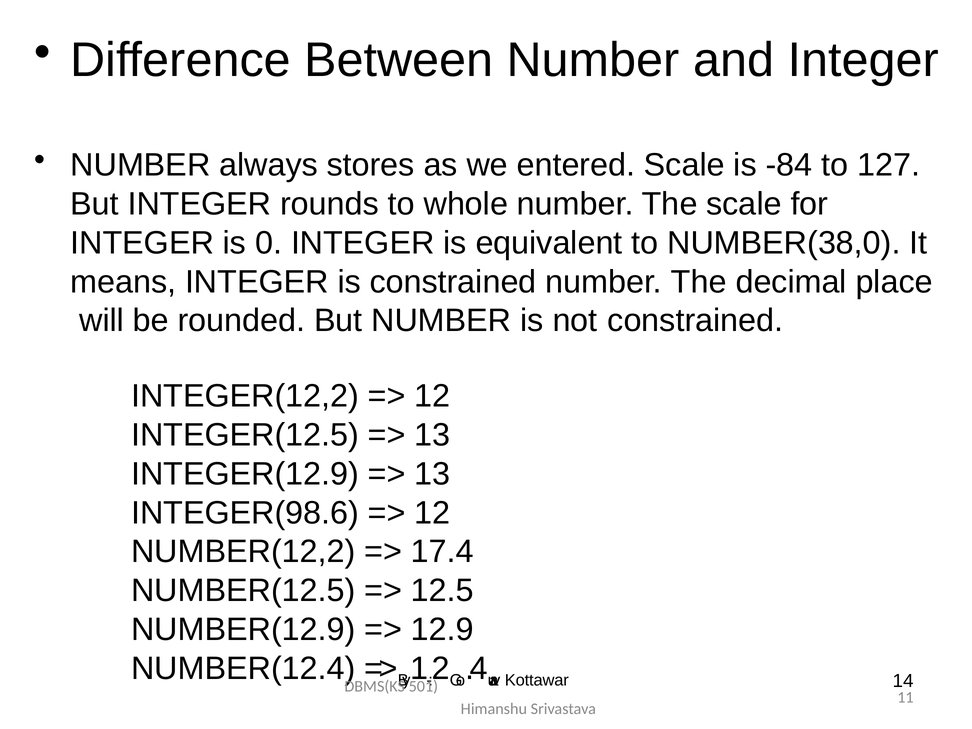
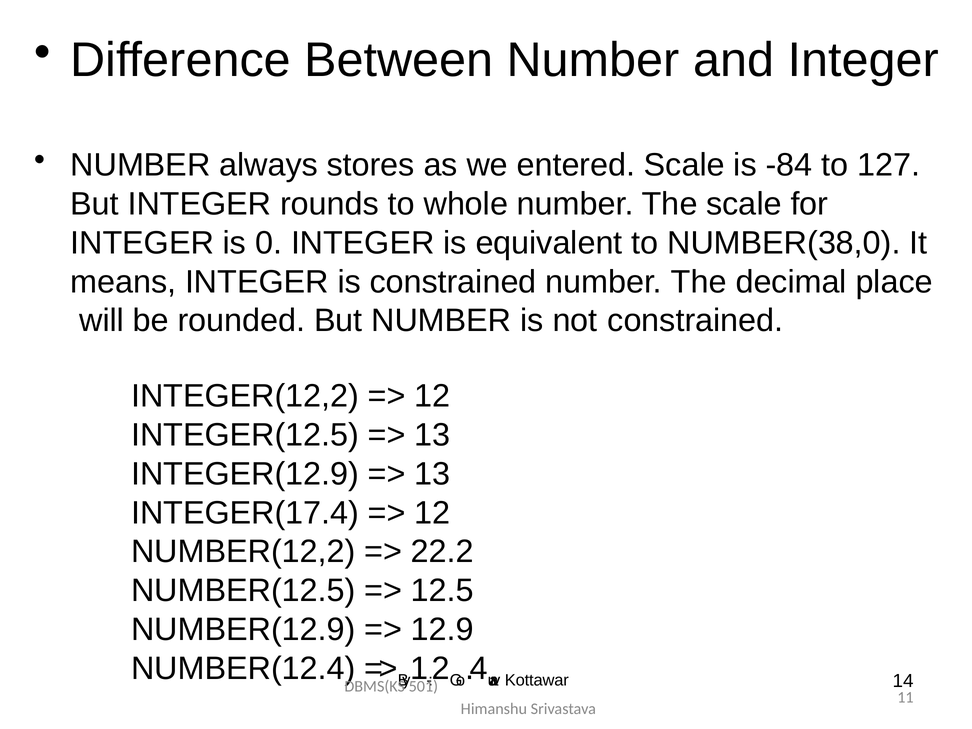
INTEGER(98.6: INTEGER(98.6 -> INTEGER(17.4 (245, 513)
17.4: 17.4 -> 22.2 (442, 552)
